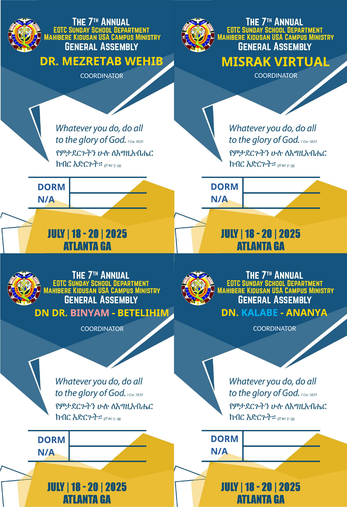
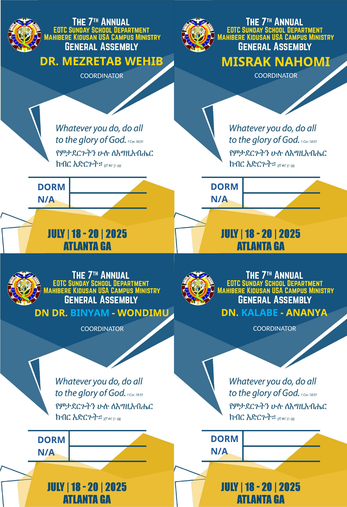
VIRTUAL: VIRTUAL -> NAHOMI (302, 62)
BINYAM colour: pink -> light blue (90, 313)
BETELIHIM: BETELIHIM -> WONDIMU (143, 313)
